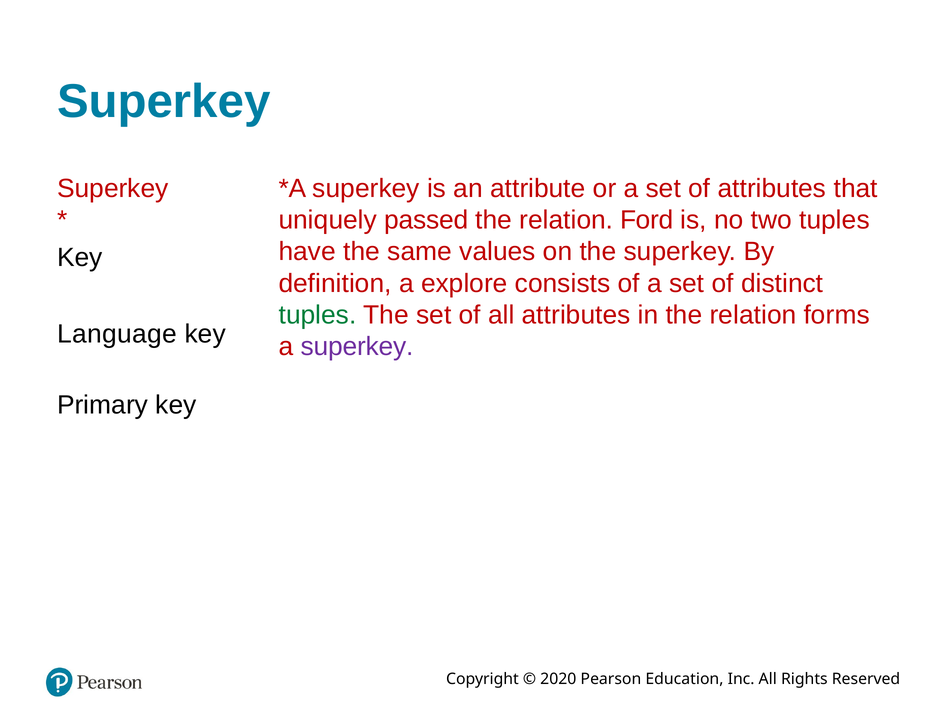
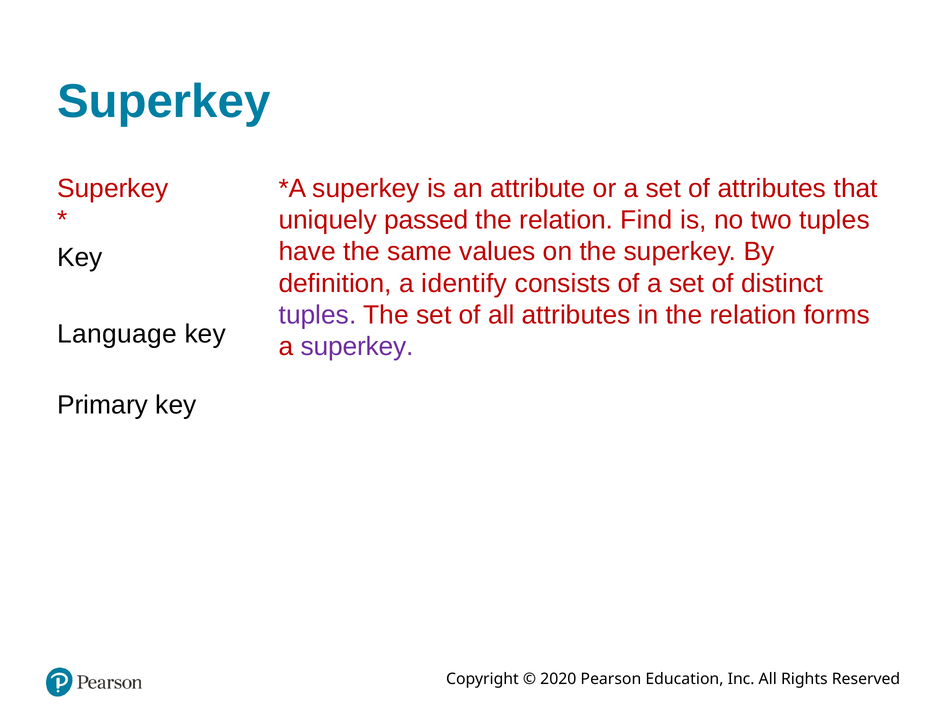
Ford: Ford -> Find (646, 220)
explore: explore -> identify (464, 284)
tuples colour: green -> purple (318, 315)
